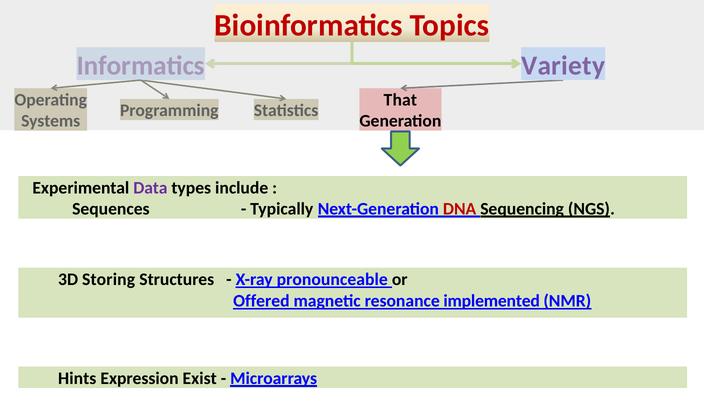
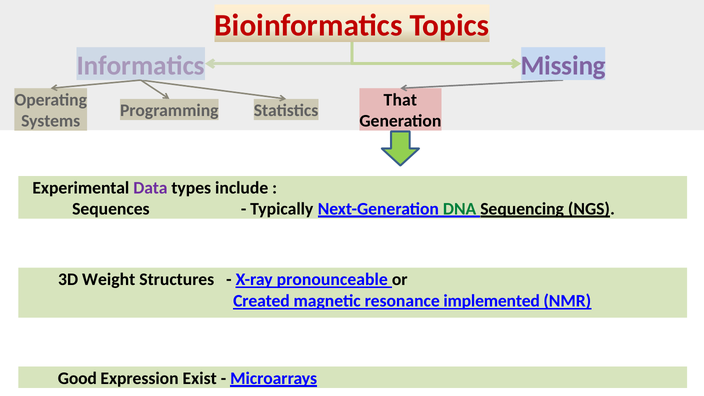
Variety: Variety -> Missing (563, 66)
DNA colour: red -> green (460, 209)
Storing: Storing -> Weight (109, 280)
Offered: Offered -> Created (261, 301)
Hints: Hints -> Good (77, 378)
